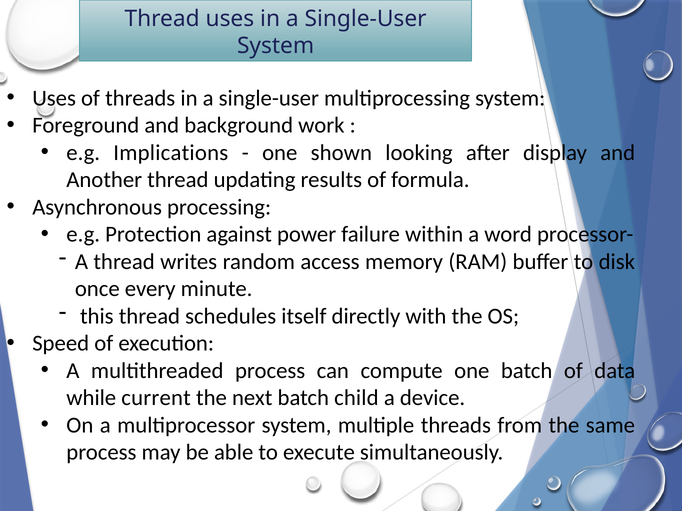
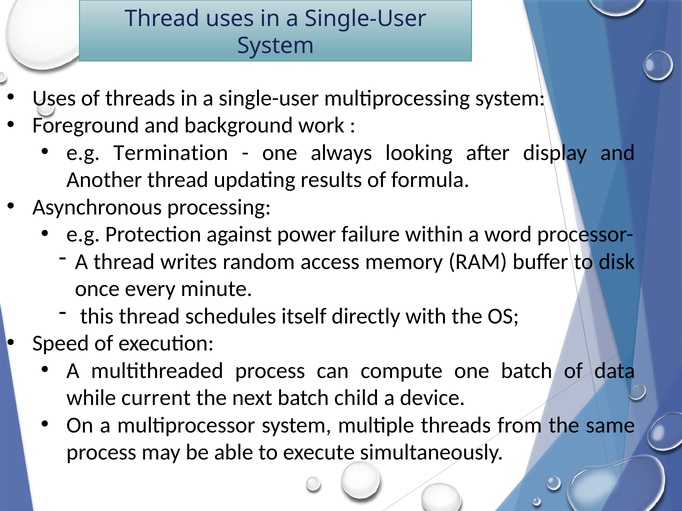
Implications: Implications -> Termination (171, 153)
shown: shown -> always (341, 153)
